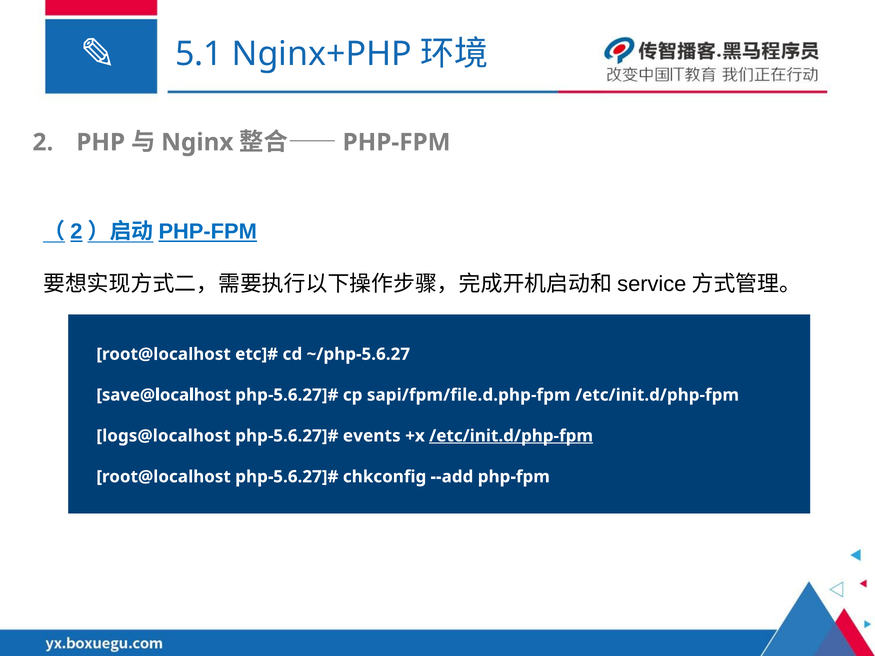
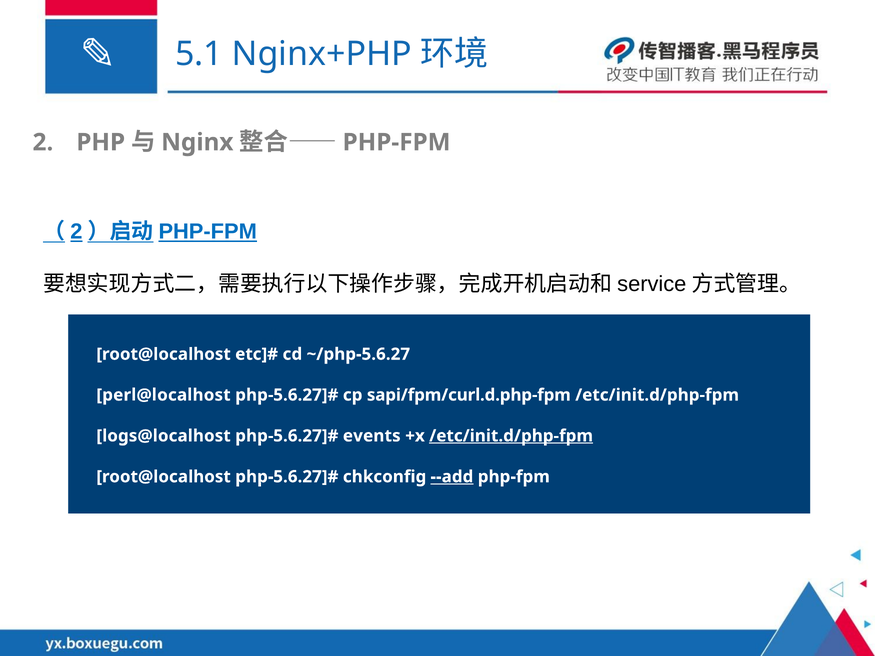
save@localhost: save@localhost -> perl@localhost (164, 395)
sapi/fpm/file.d.php-fpm: sapi/fpm/file.d.php-fpm -> sapi/fpm/curl.d.php-fpm (469, 395)
--add underline: none -> present (452, 477)
